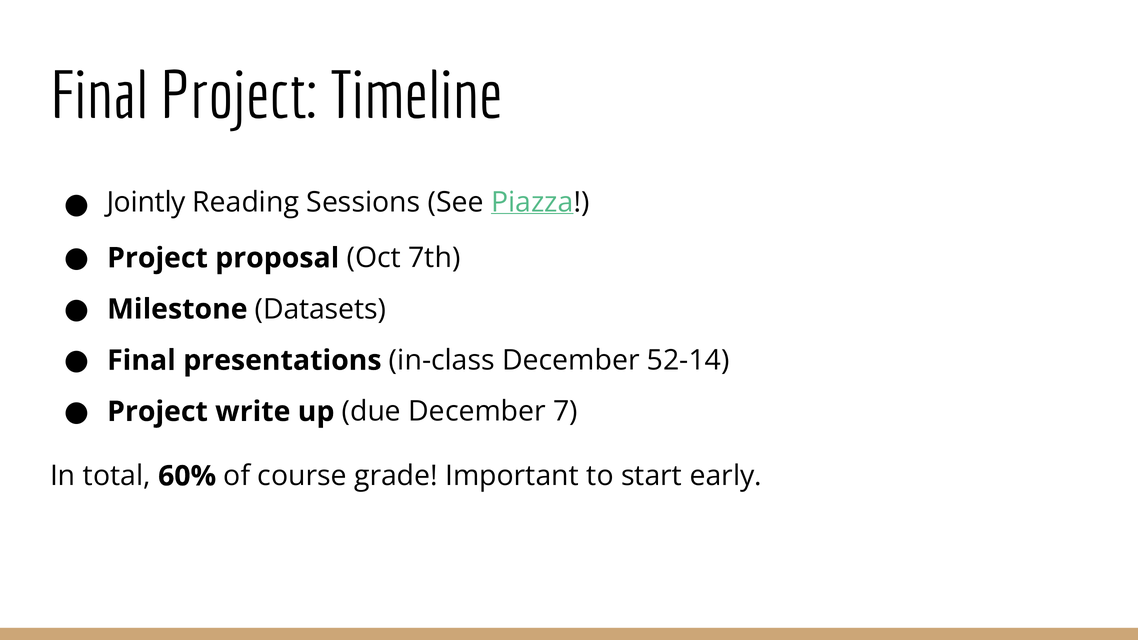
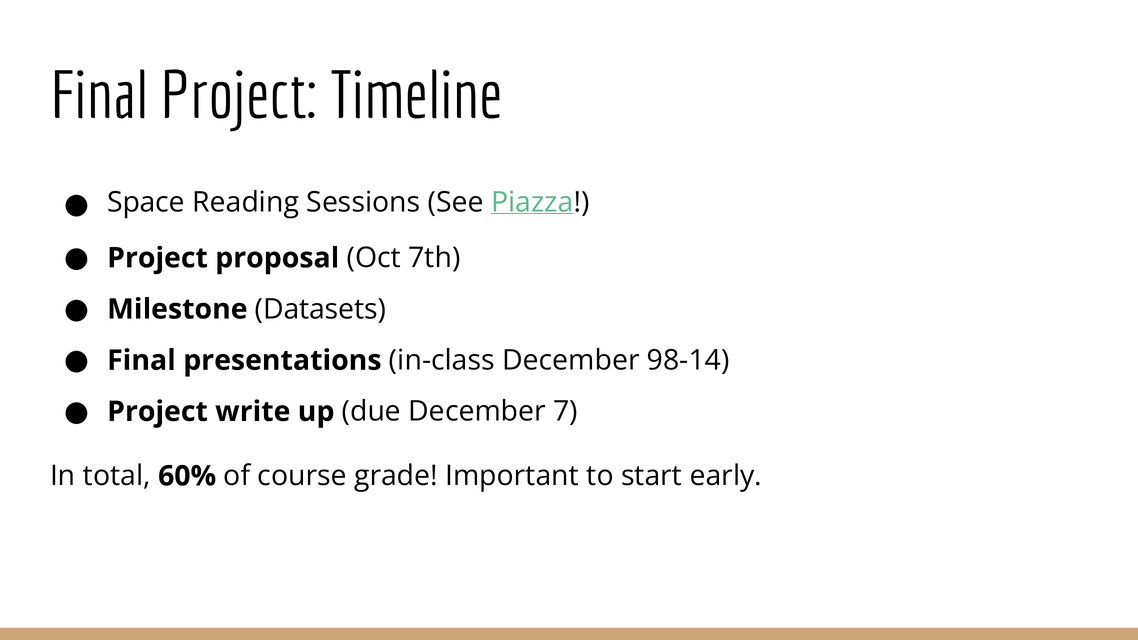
Jointly: Jointly -> Space (146, 202)
52-14: 52-14 -> 98-14 (688, 360)
